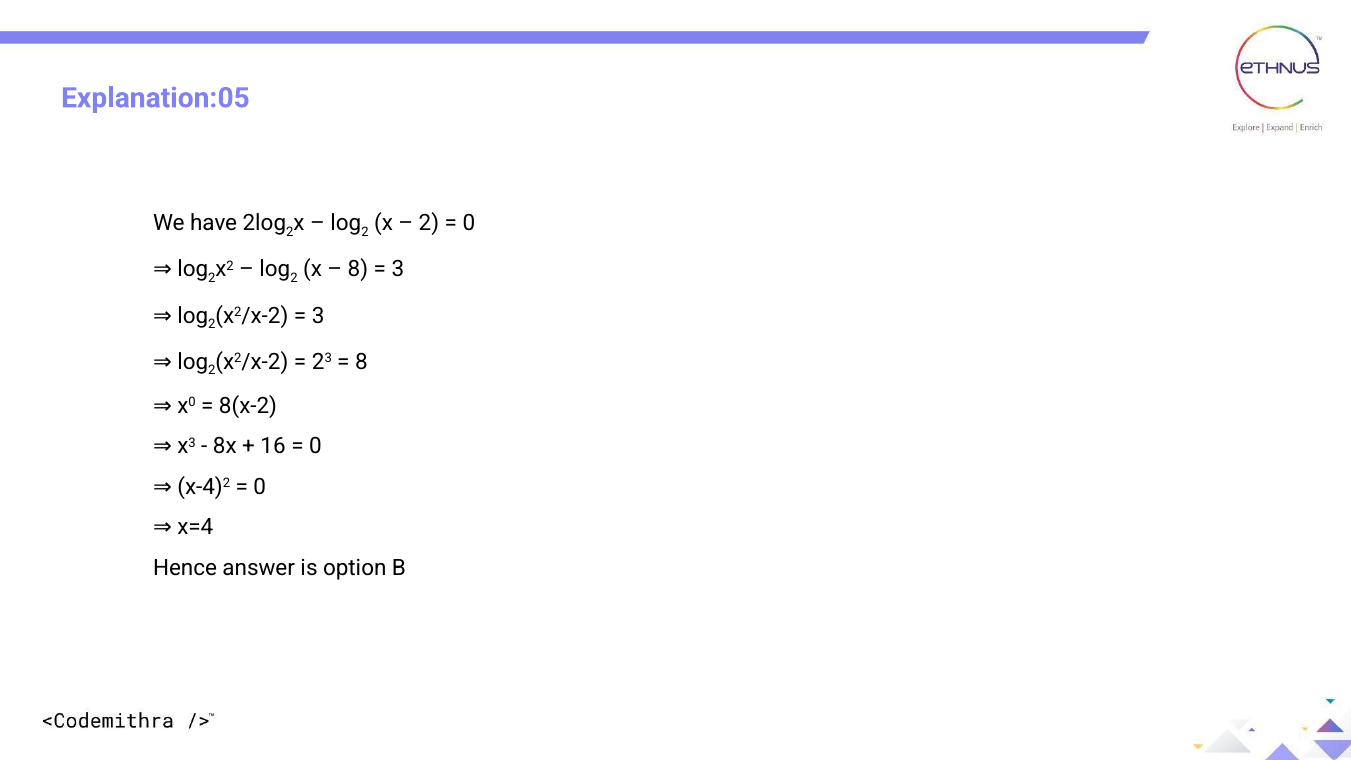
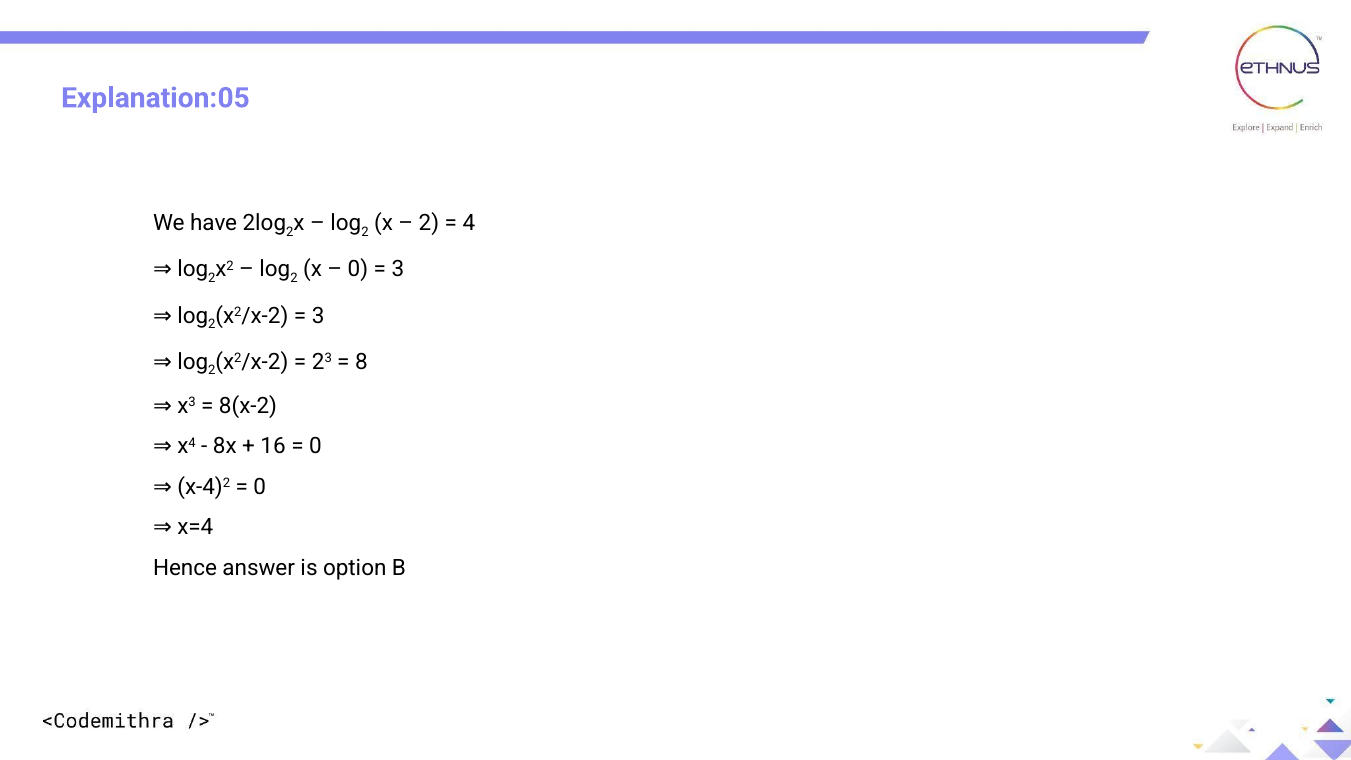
0: 0 -> 4 (469, 223)
8: 8 -> 0 (358, 270)
0: 0 -> 3 (192, 402)
3: 3 -> 4 (192, 443)
